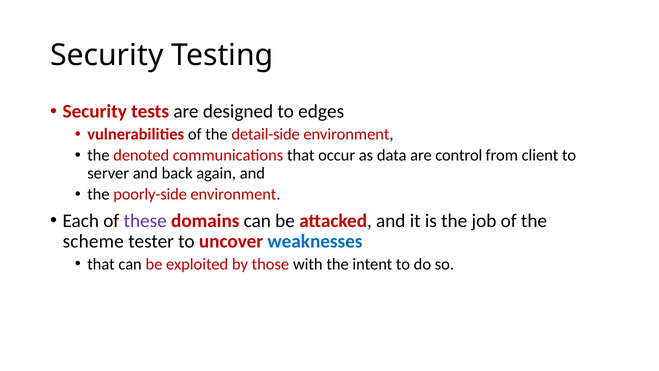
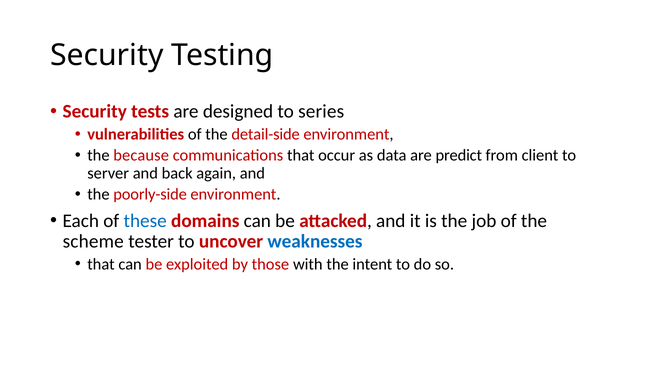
edges: edges -> series (321, 111)
denoted: denoted -> because (141, 155)
control: control -> predict (459, 155)
these colour: purple -> blue (145, 220)
